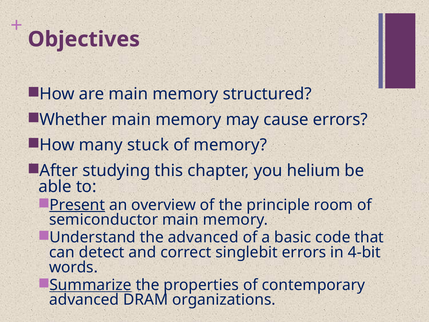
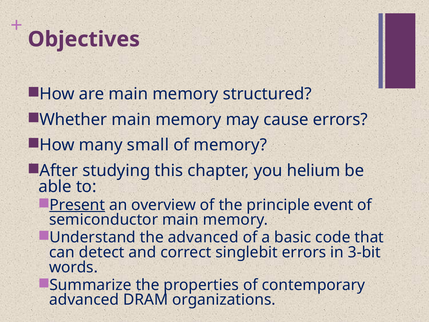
stuck: stuck -> small (148, 145)
room: room -> event (334, 205)
4-bit: 4-bit -> 3-bit (364, 252)
Summarize underline: present -> none (91, 285)
